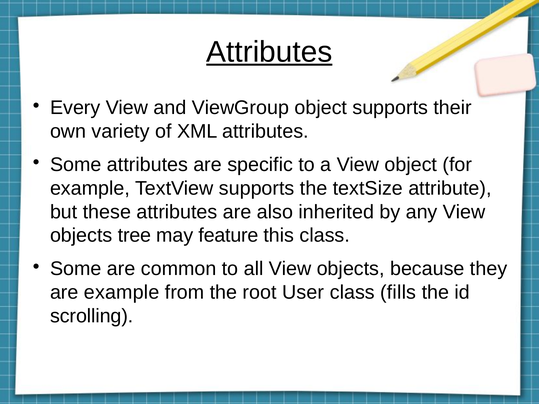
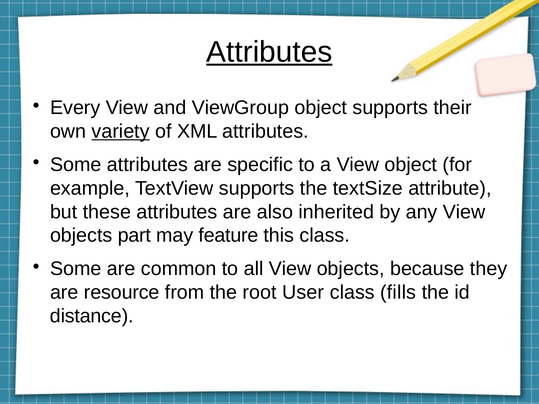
variety underline: none -> present (121, 131)
tree: tree -> part (134, 236)
are example: example -> resource (122, 292)
scrolling: scrolling -> distance (92, 316)
